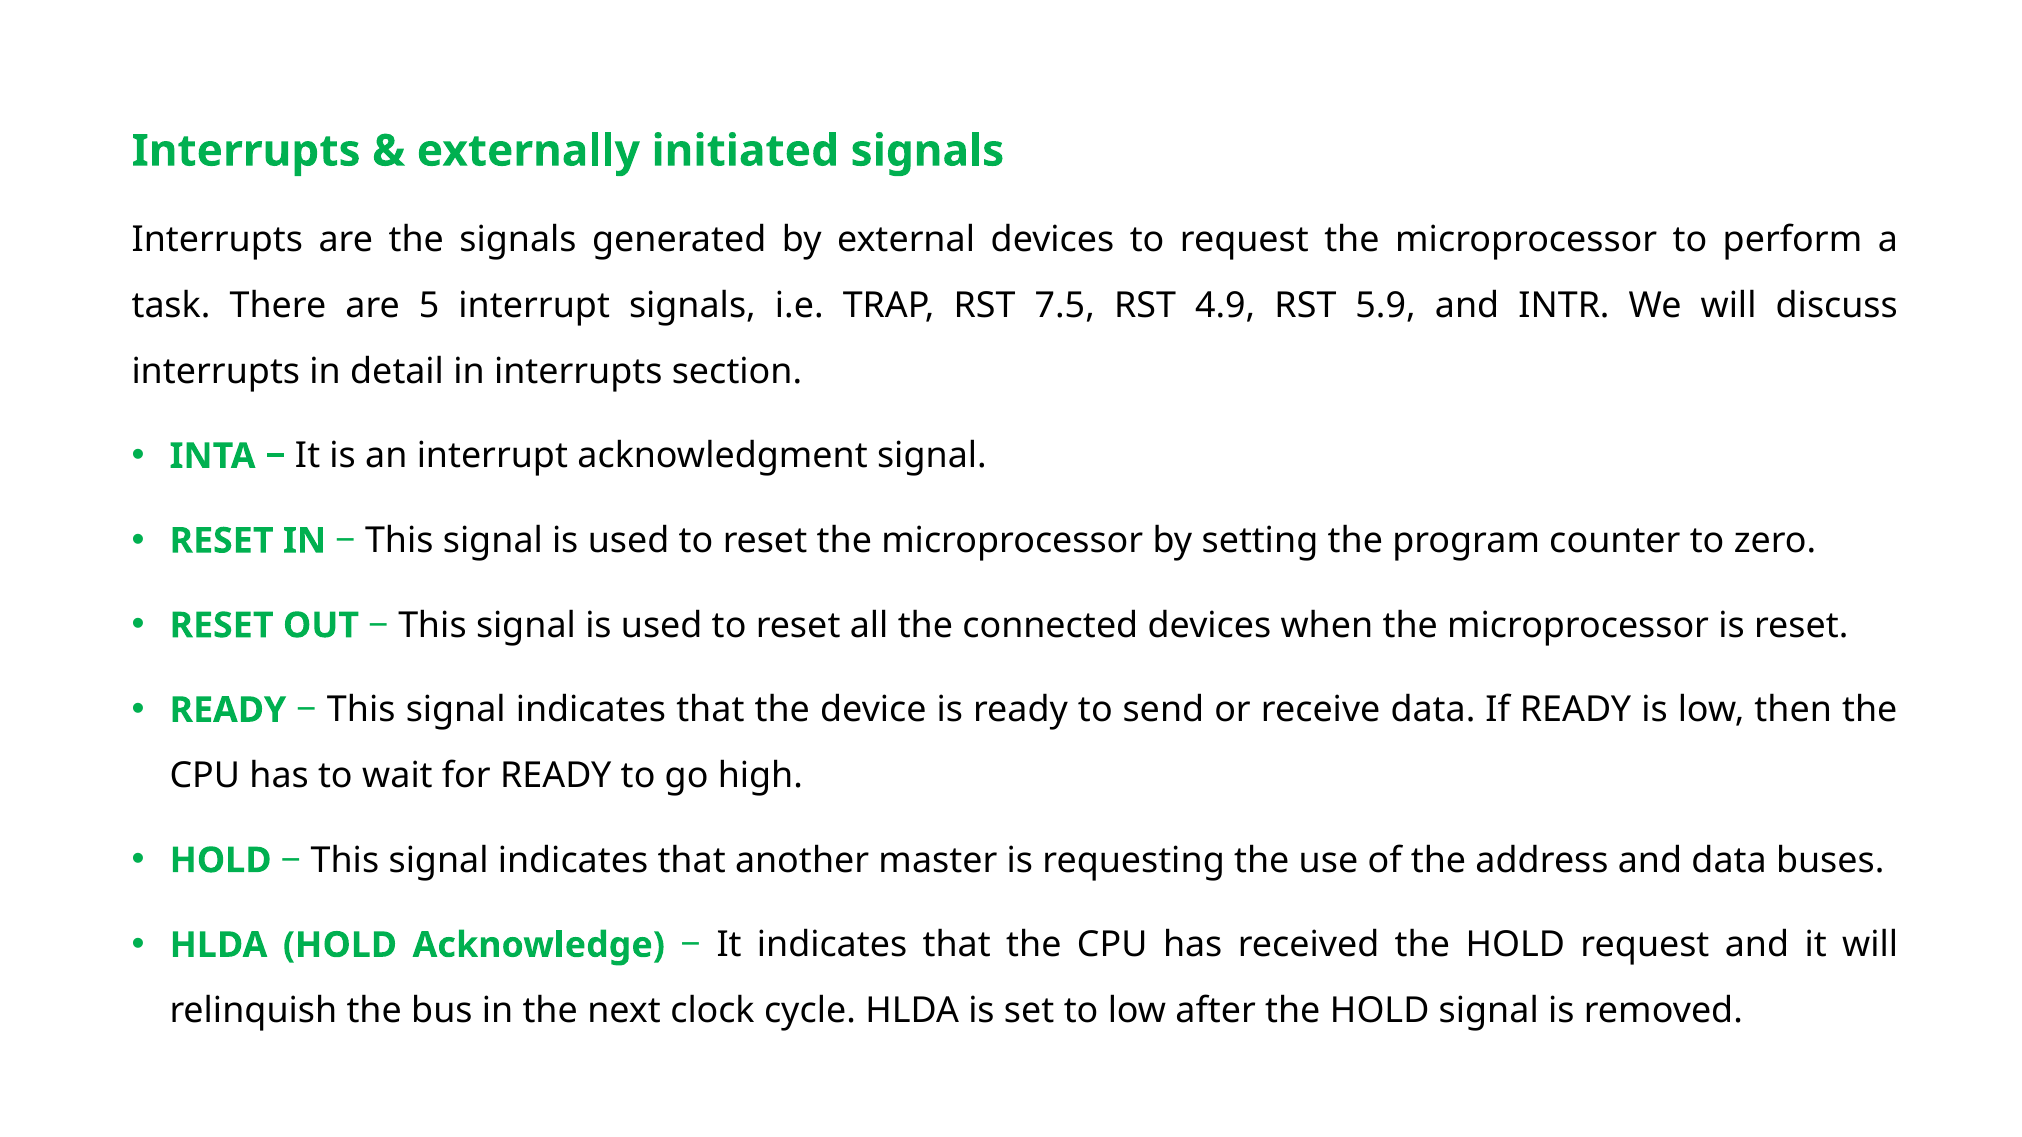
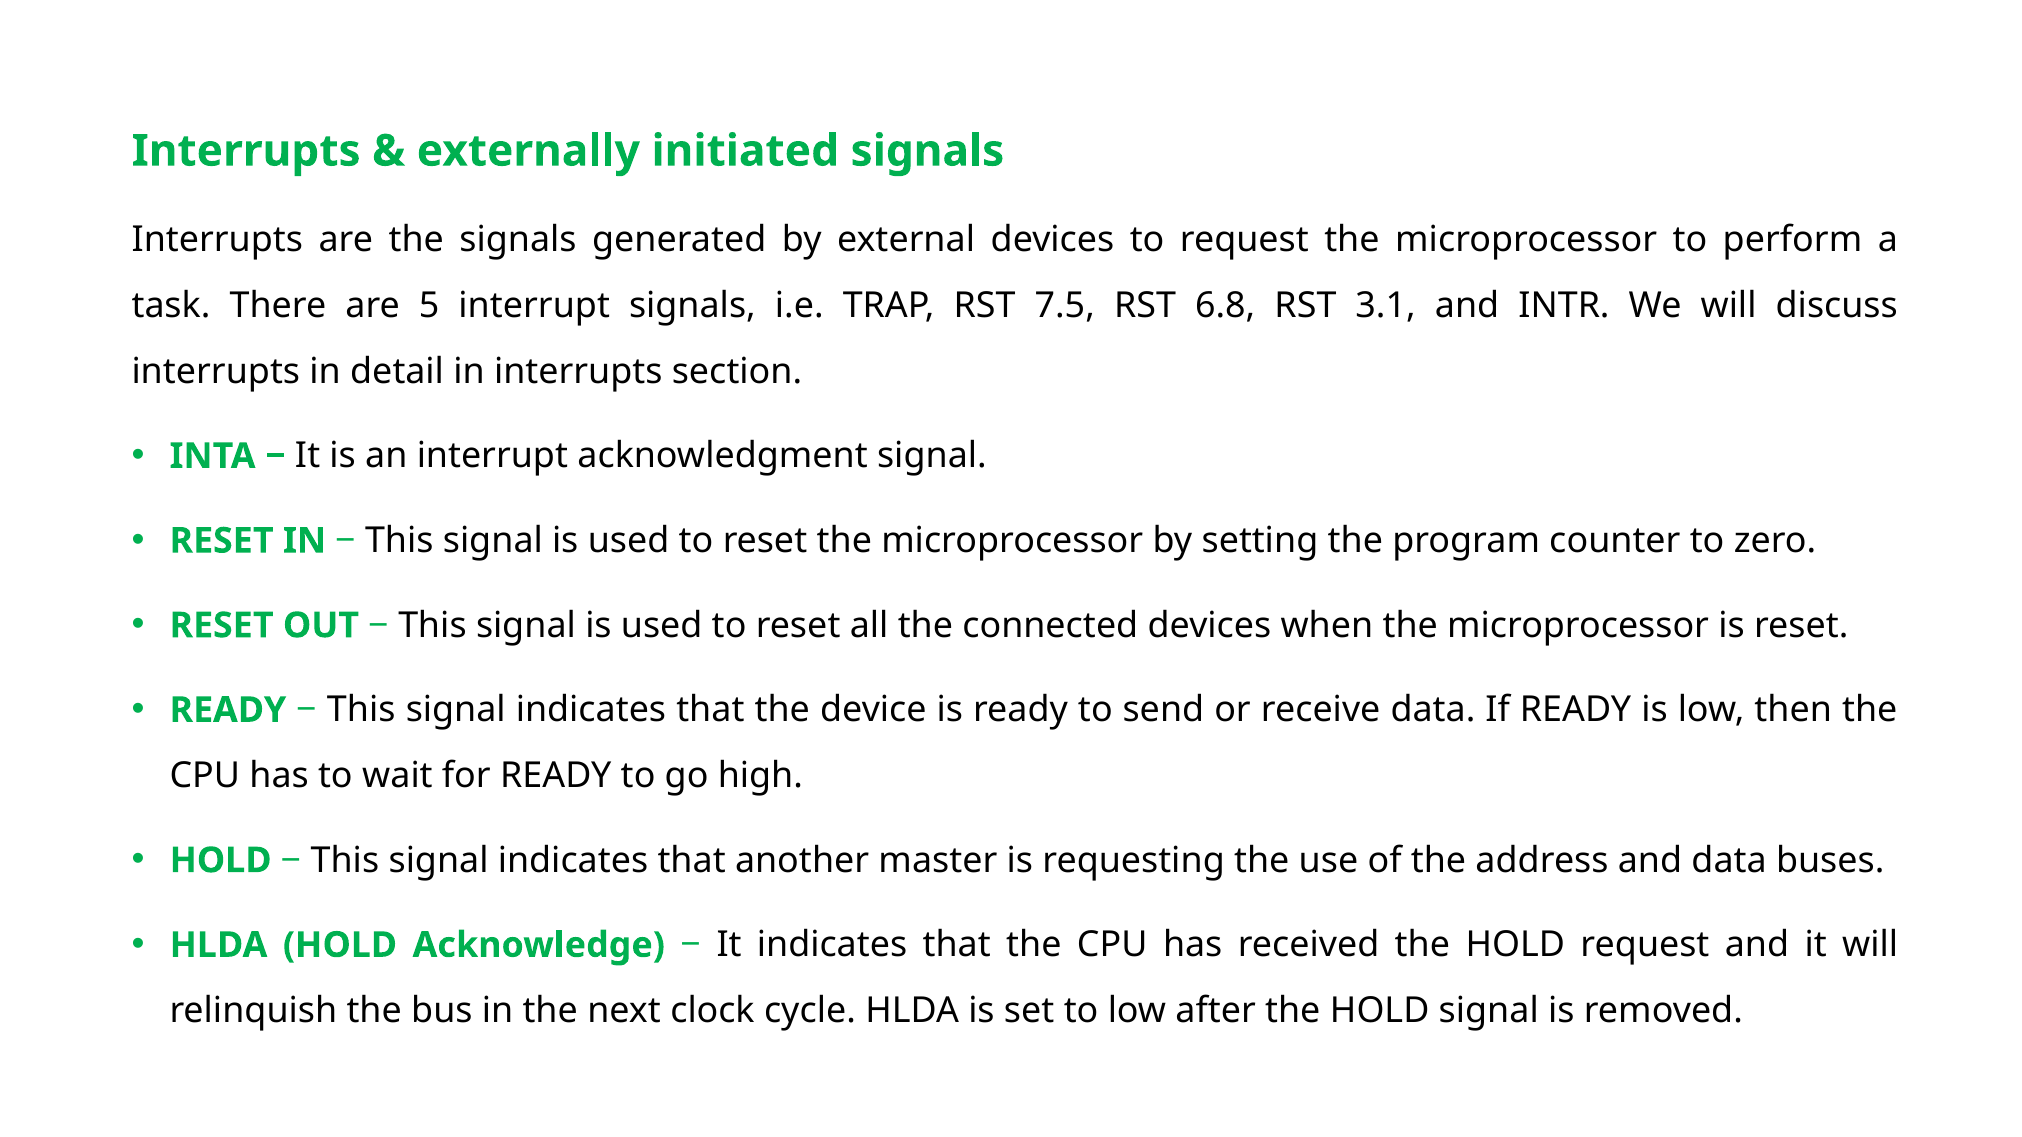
4.9: 4.9 -> 6.8 (1225, 306)
5.9: 5.9 -> 3.1 (1386, 306)
